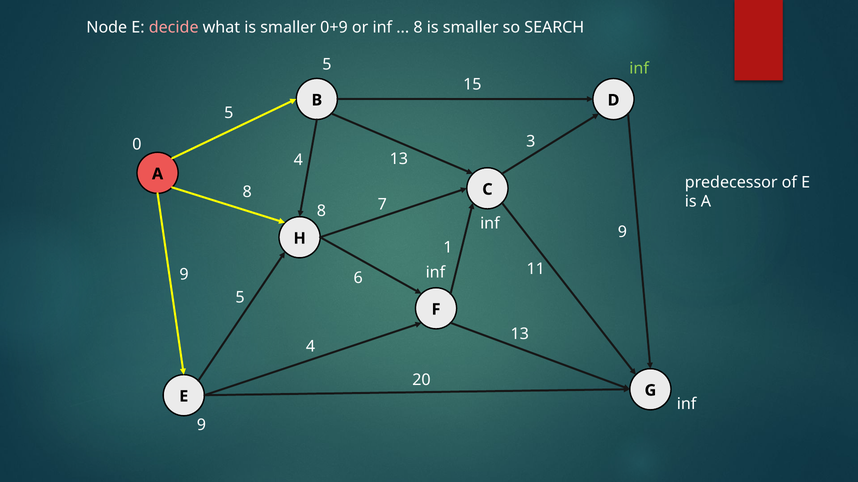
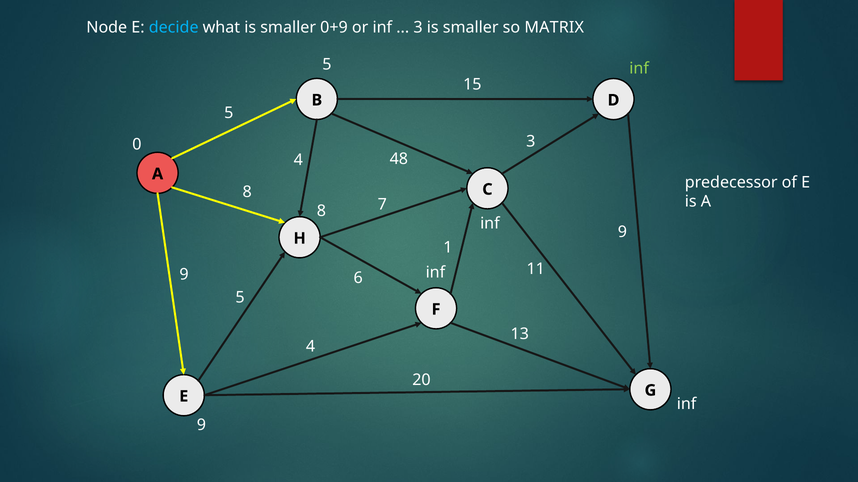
decide colour: pink -> light blue (174, 28)
8: 8 -> 3 (418, 28)
SEARCH: SEARCH -> MATRIX (554, 28)
4 13: 13 -> 48 (399, 159)
